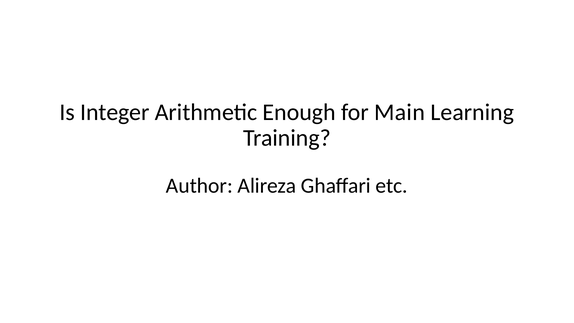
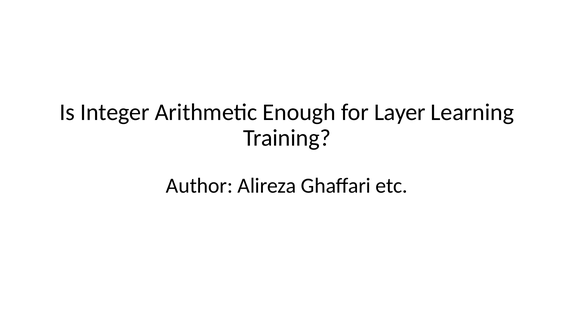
Main: Main -> Layer (400, 112)
